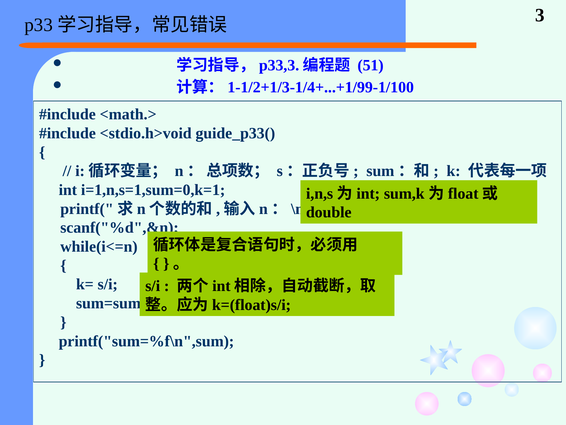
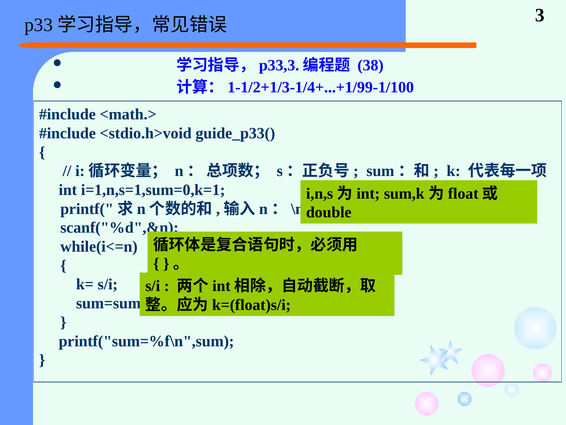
51: 51 -> 38 (371, 65)
